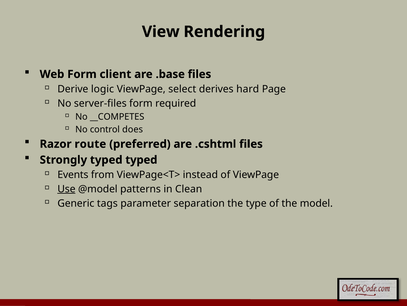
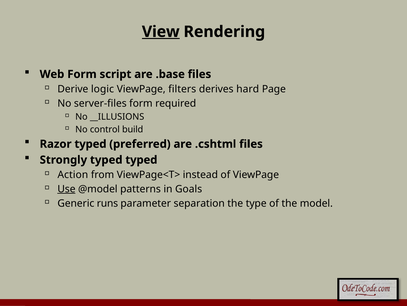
View underline: none -> present (161, 32)
client: client -> script (115, 74)
select: select -> filters (182, 89)
__COMPETES: __COMPETES -> __ILLUSIONS (117, 116)
does: does -> build (133, 129)
Razor route: route -> typed (90, 144)
Events: Events -> Action (73, 174)
Clean: Clean -> Goals (189, 189)
tags: tags -> runs (107, 203)
